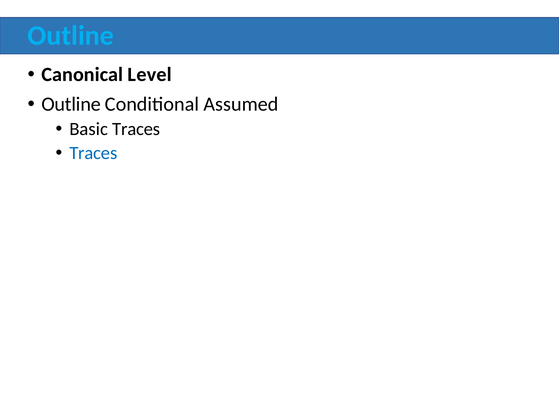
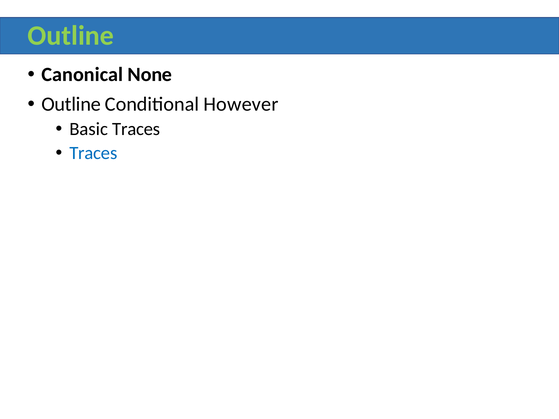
Outline colour: light blue -> light green (71, 36)
Level: Level -> None (150, 75)
Assumed: Assumed -> However (241, 104)
